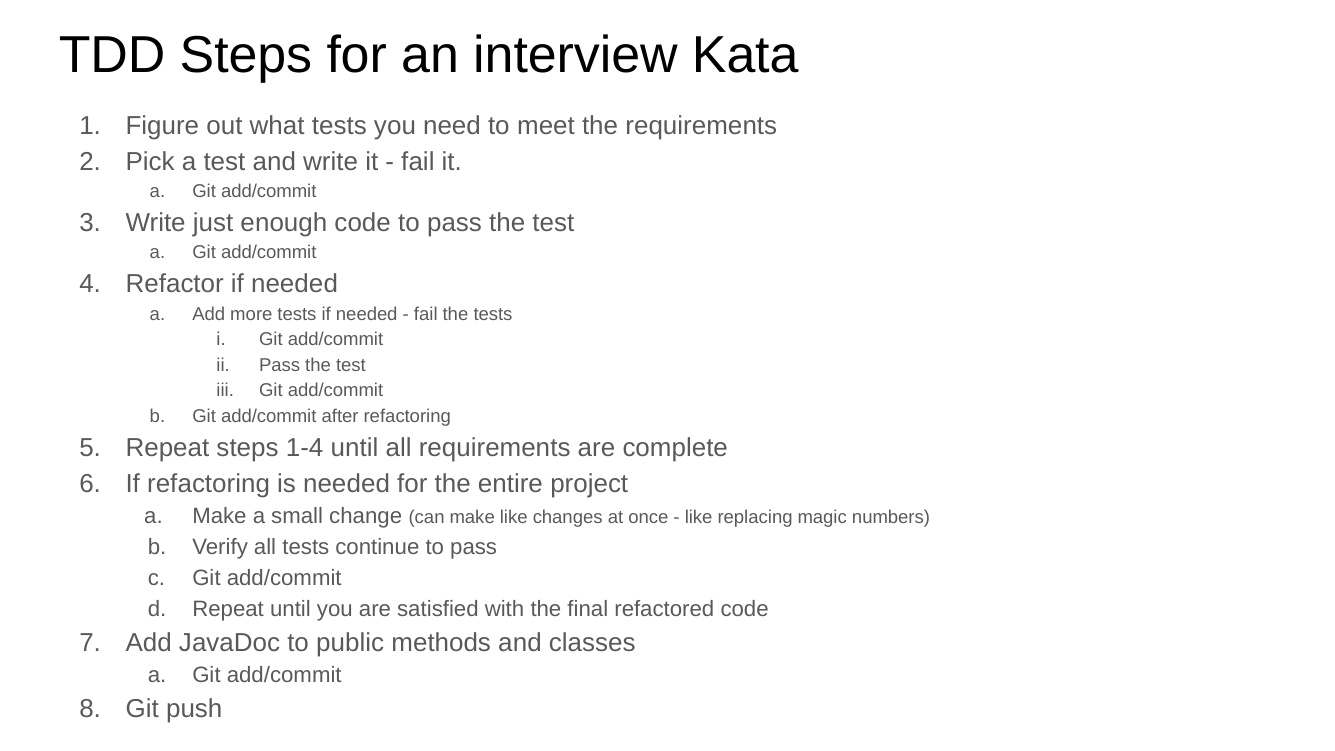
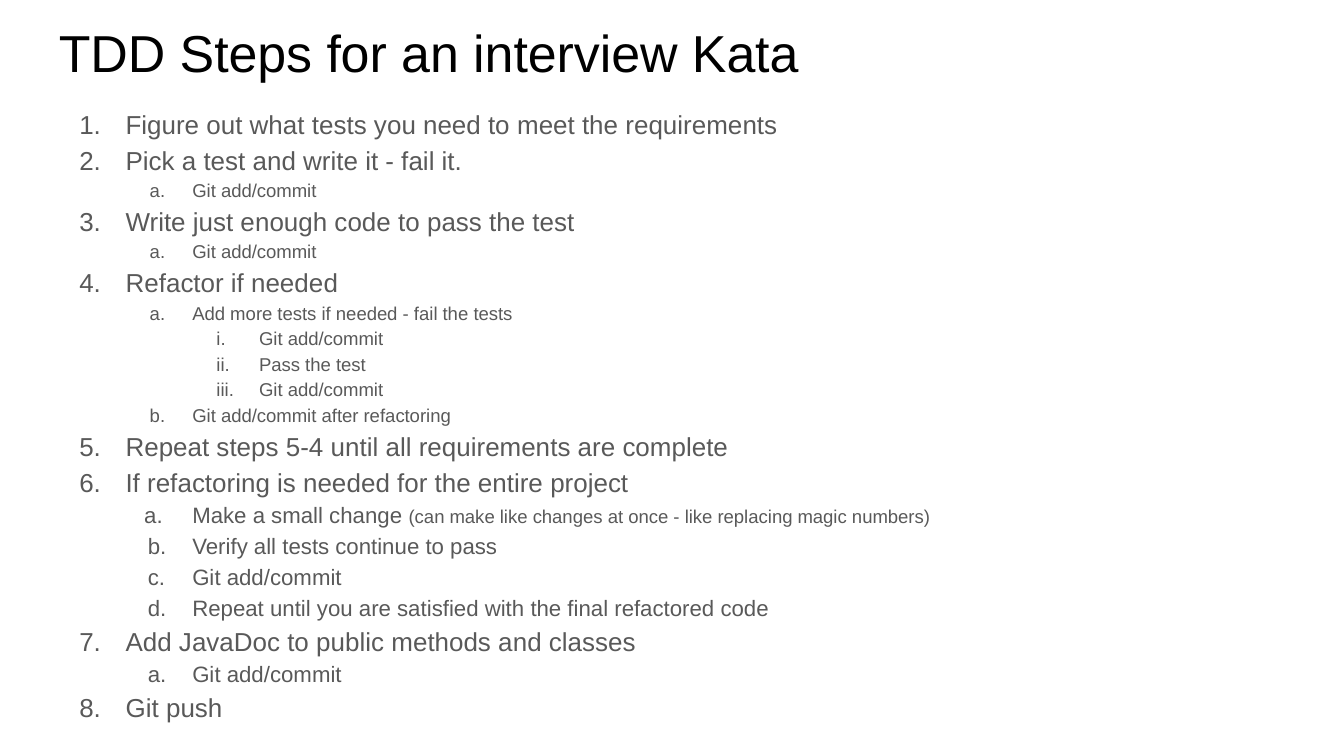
1-4: 1-4 -> 5-4 (305, 448)
